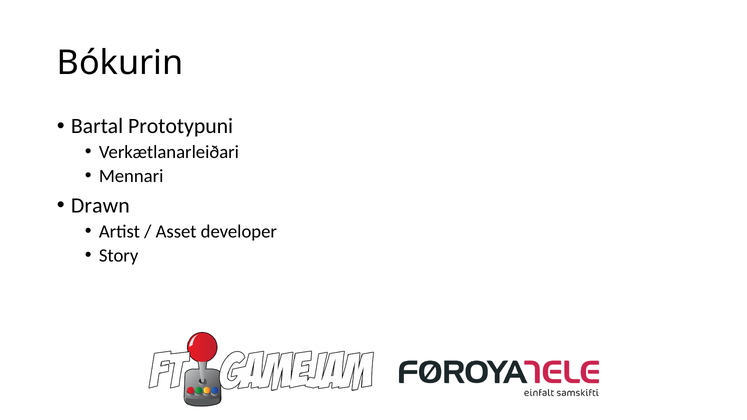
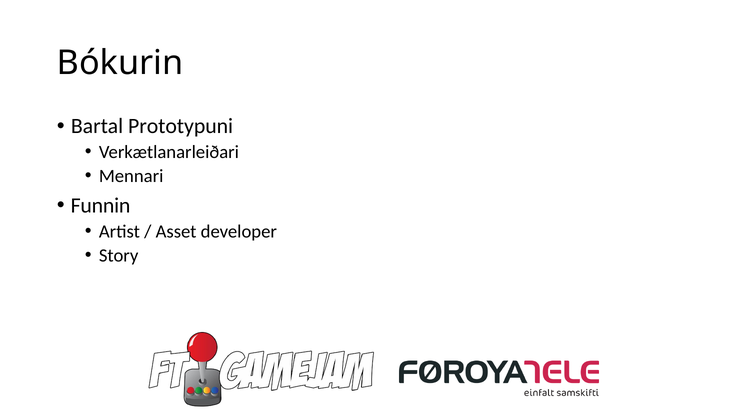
Drawn: Drawn -> Funnin (101, 206)
